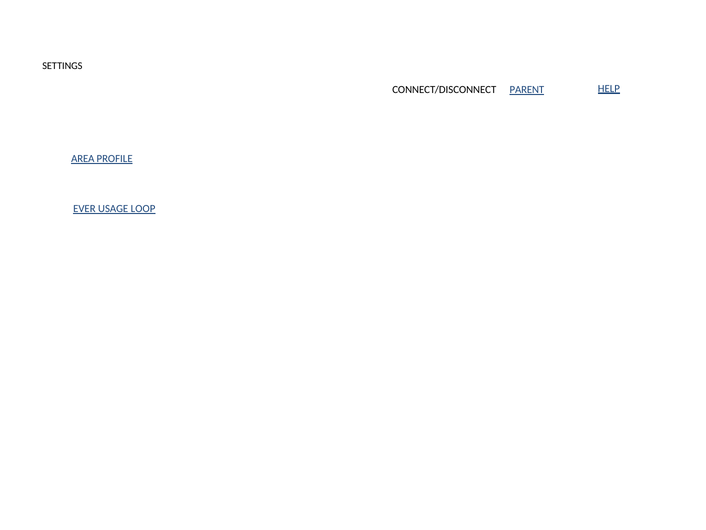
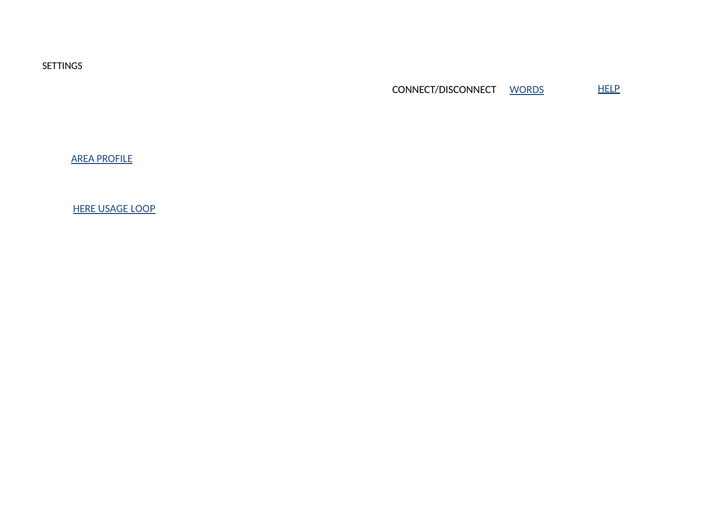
PARENT: PARENT -> WORDS (527, 90)
EVER: EVER -> HERE (84, 209)
